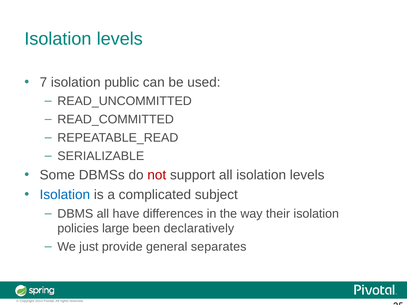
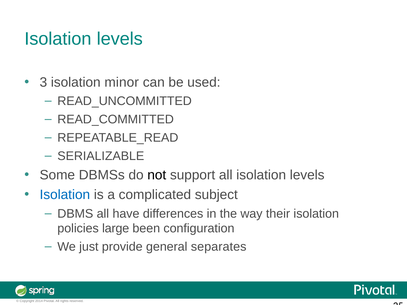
7: 7 -> 3 (43, 82)
public: public -> minor (122, 82)
not colour: red -> black (157, 175)
declaratively: declaratively -> configuration (199, 229)
